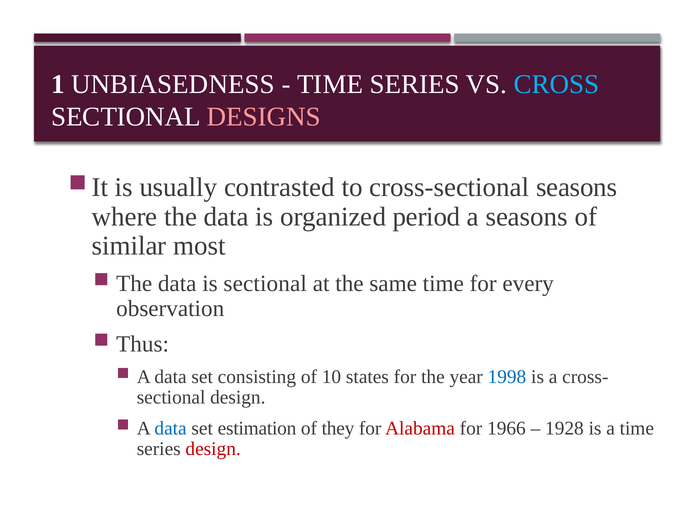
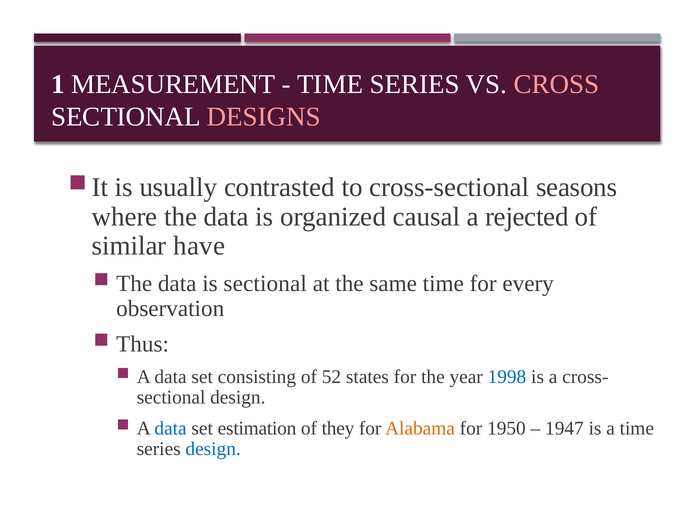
UNBIASEDNESS: UNBIASEDNESS -> MEASUREMENT (173, 84)
CROSS colour: light blue -> pink (557, 84)
period: period -> causal (426, 216)
a seasons: seasons -> rejected (527, 216)
most: most -> have (199, 246)
10: 10 -> 52 (331, 376)
Alabama colour: red -> orange (420, 428)
1966: 1966 -> 1950 (506, 428)
1928: 1928 -> 1947 (564, 428)
design colour: red -> blue (213, 448)
